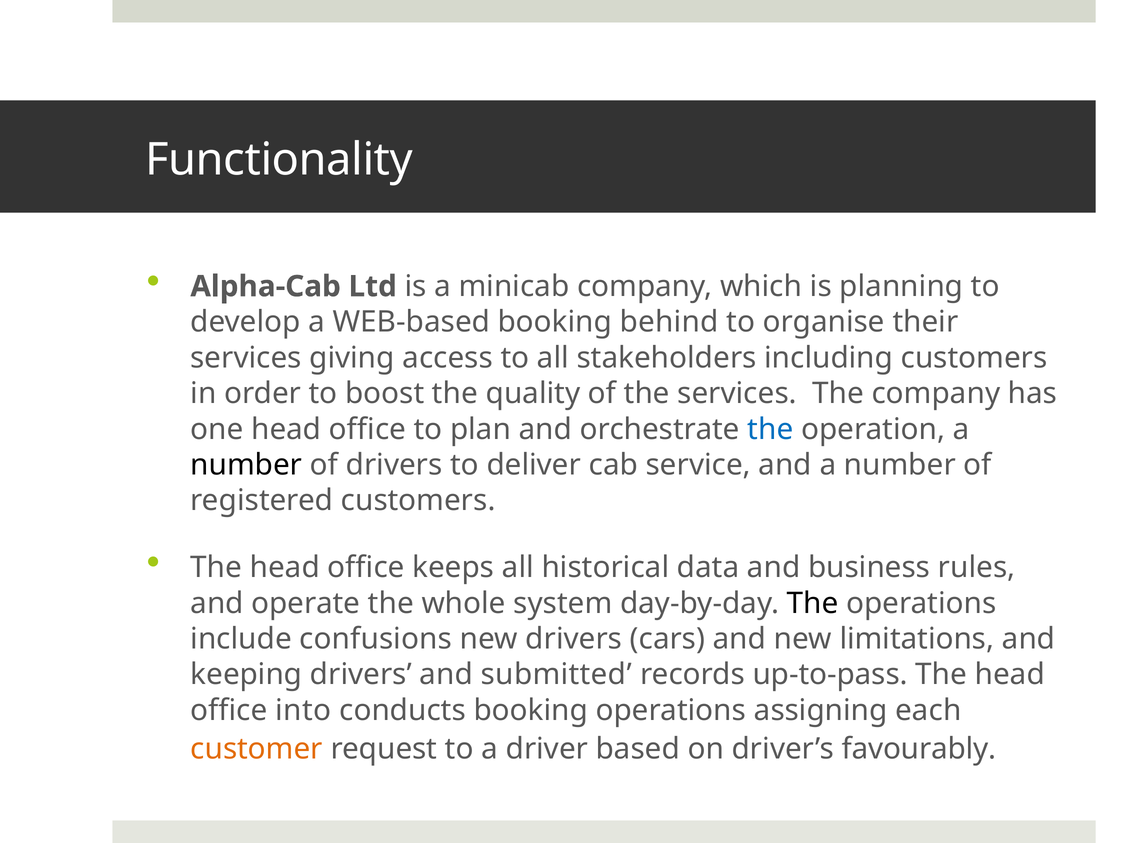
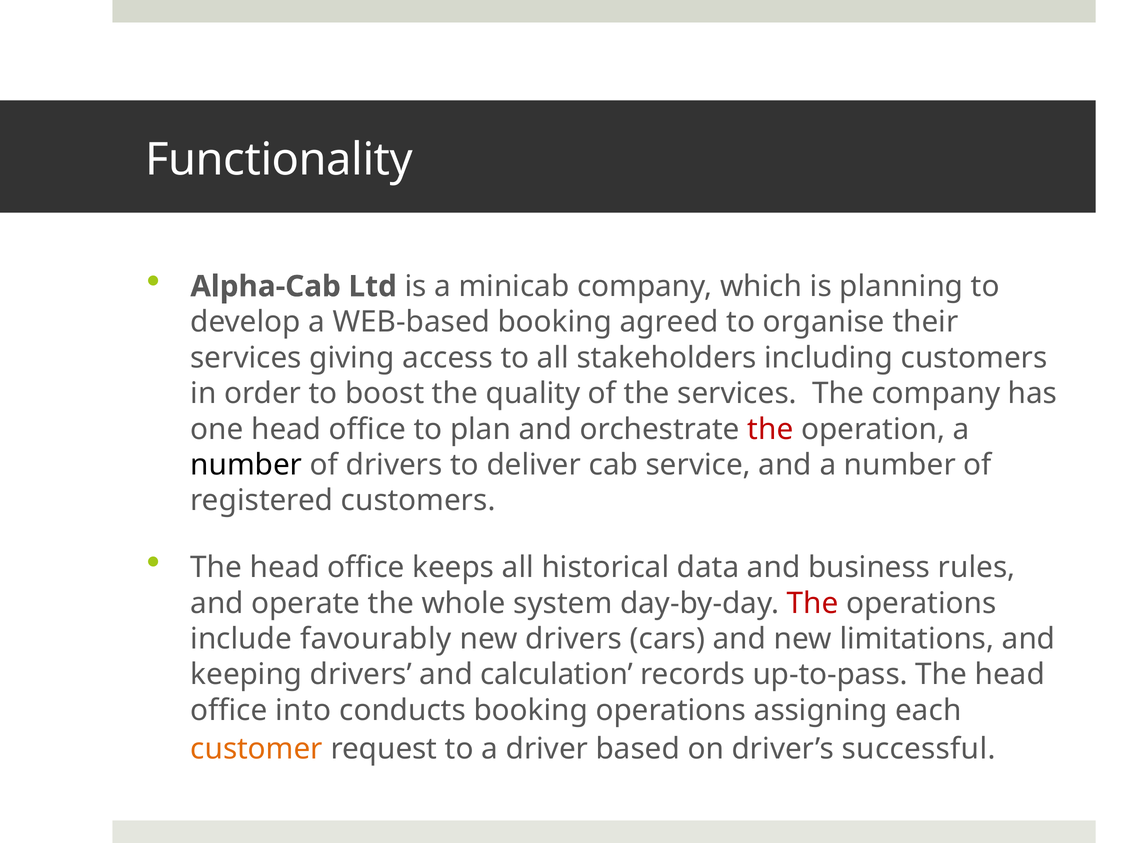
behind: behind -> agreed (669, 322)
the colour: blue -> red (770, 429)
The colour: black -> red (812, 603)
confusions: confusions -> favourably (376, 639)
submitted: submitted -> calculation (557, 674)
favourably: favourably -> successful (919, 749)
